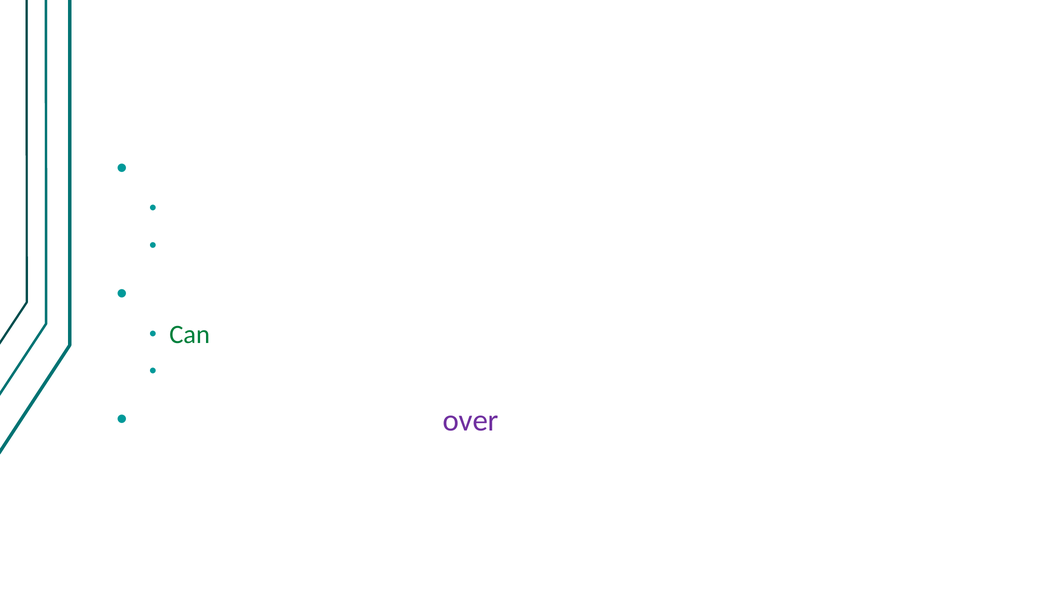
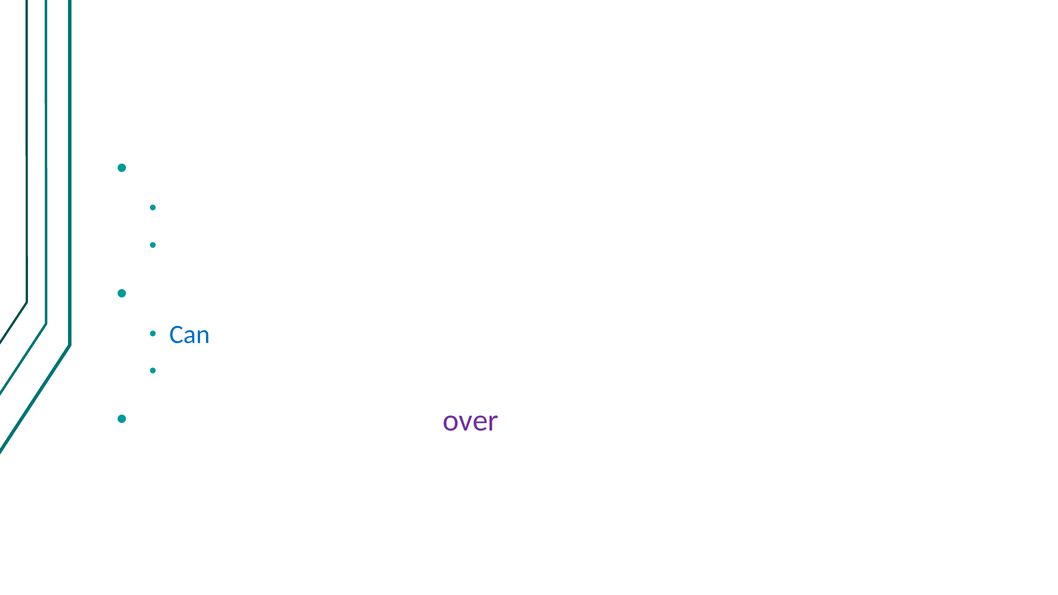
Can colour: green -> blue (190, 335)
